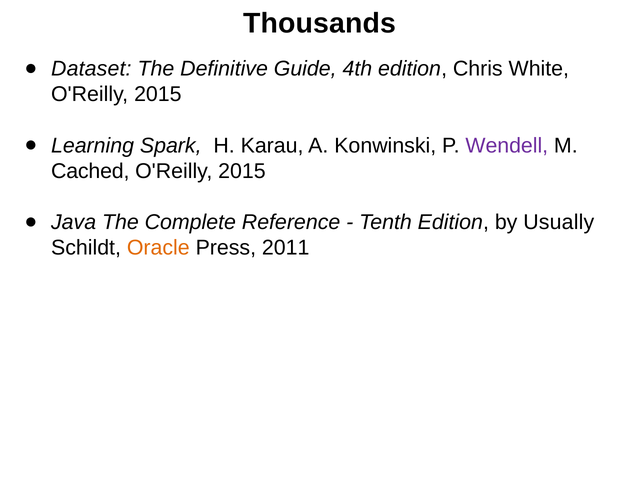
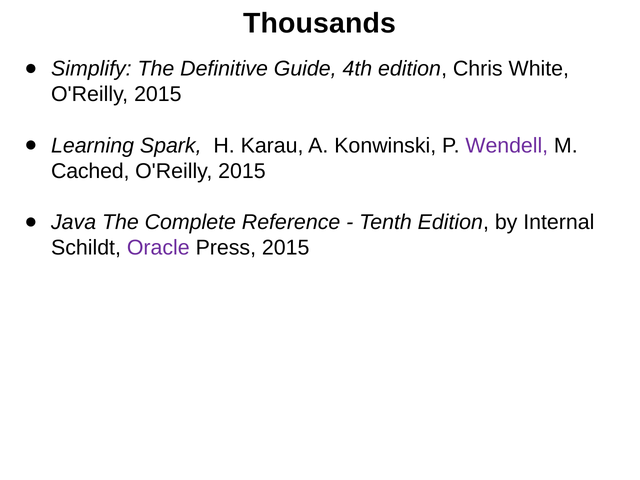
Dataset: Dataset -> Simplify (91, 69)
Usually: Usually -> Internal (559, 222)
Oracle colour: orange -> purple (158, 248)
Press 2011: 2011 -> 2015 (286, 248)
